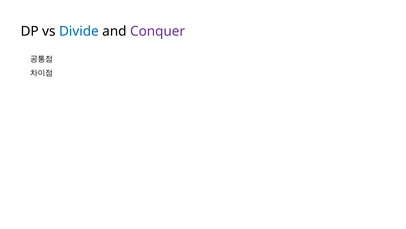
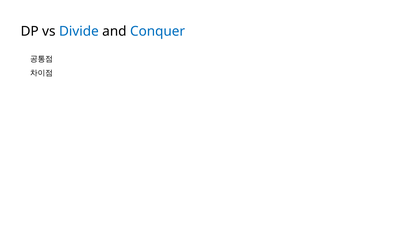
Conquer colour: purple -> blue (158, 31)
